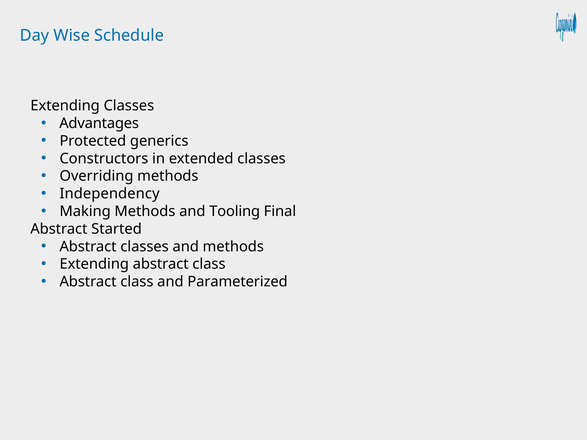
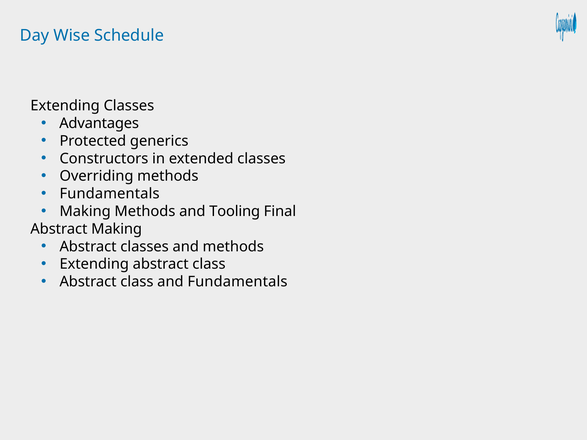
Independency: Independency -> Fundamentals (110, 194)
Abstract Started: Started -> Making (117, 229)
and Parameterized: Parameterized -> Fundamentals (237, 282)
